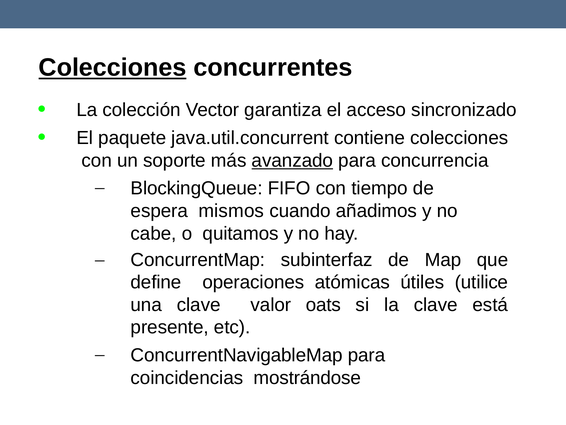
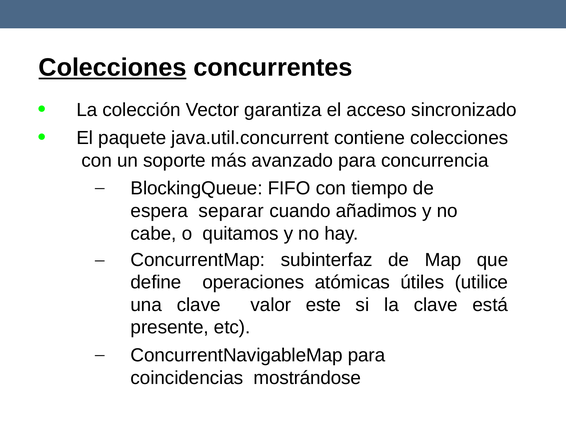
avanzado underline: present -> none (292, 161)
mismos: mismos -> separar (231, 211)
oats: oats -> este (324, 304)
